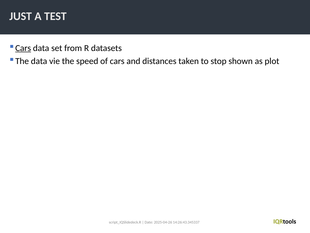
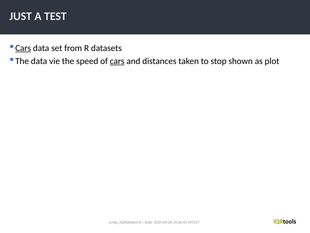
cars underline: none -> present (117, 61)
